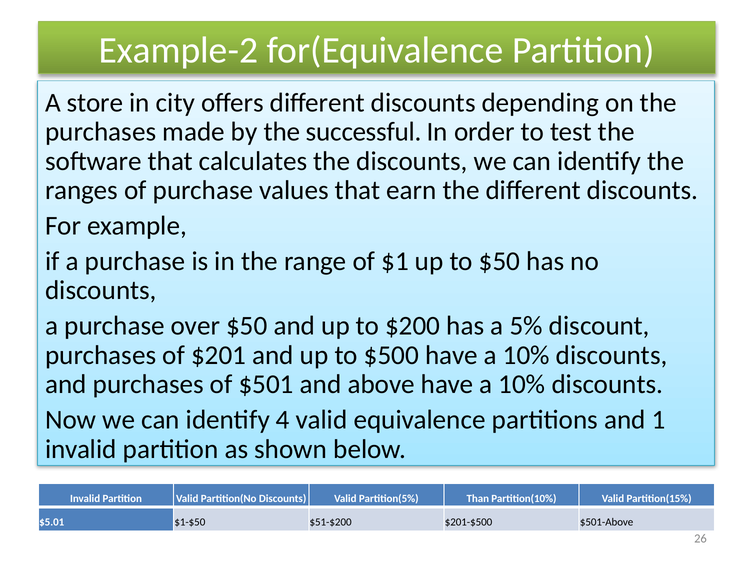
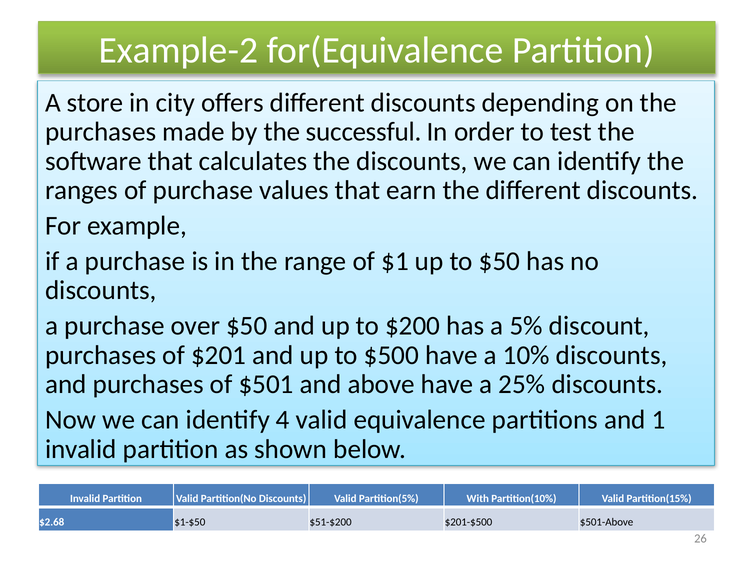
above have a 10%: 10% -> 25% (522, 384)
Than: Than -> With (478, 499)
$5.01: $5.01 -> $2.68 (52, 522)
